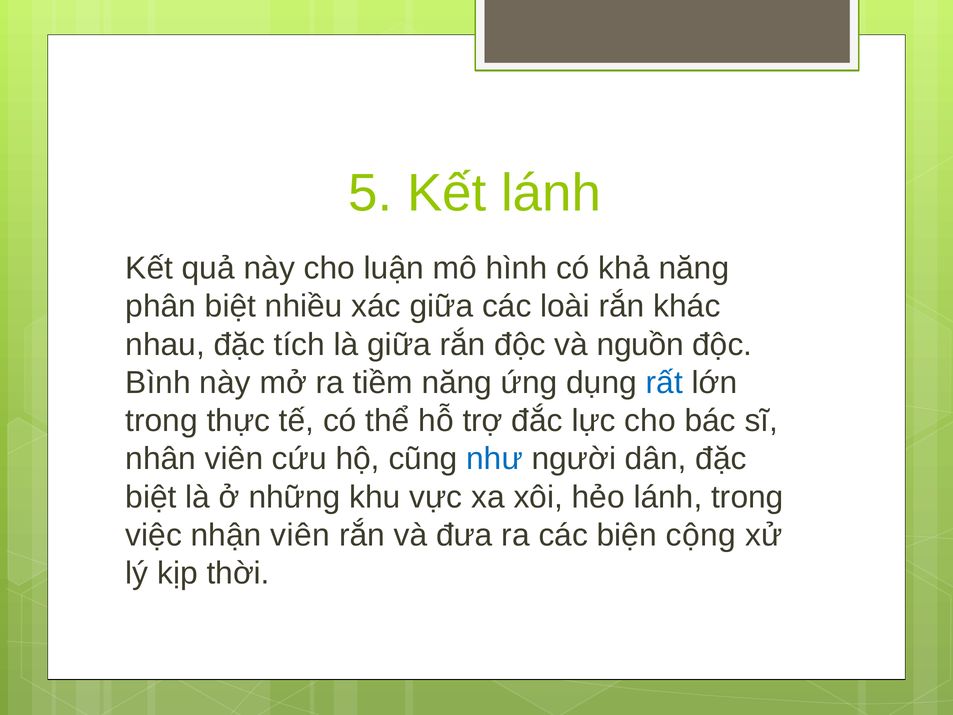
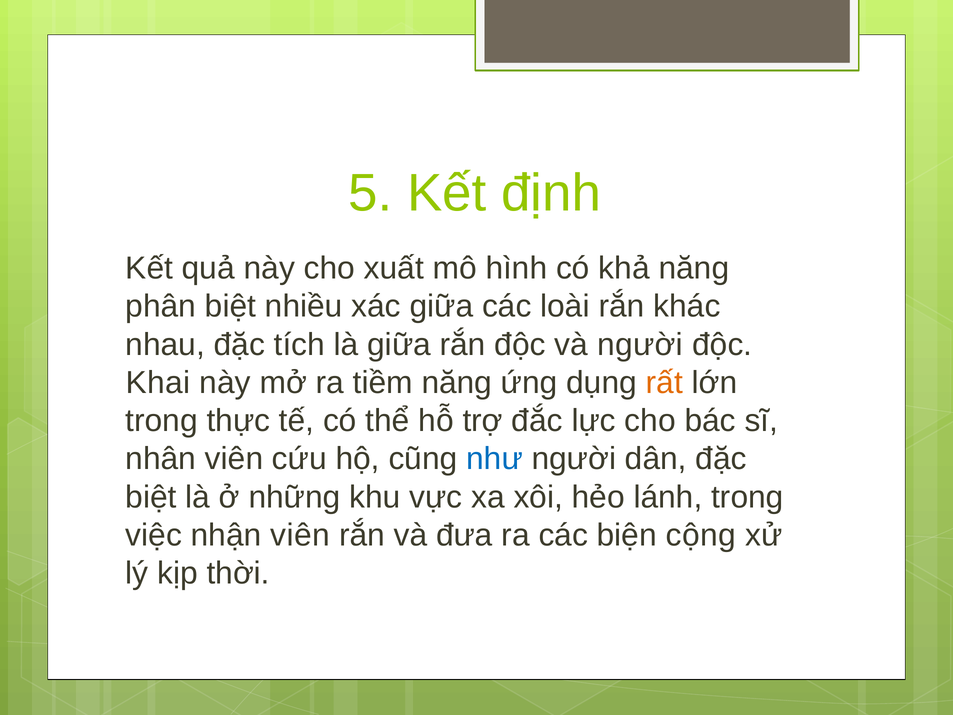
Kết lánh: lánh -> định (551, 193)
luận: luận -> xuất (394, 268)
và nguồn: nguồn -> người (640, 344)
Bình: Bình -> Khai (158, 383)
rất colour: blue -> orange (664, 383)
